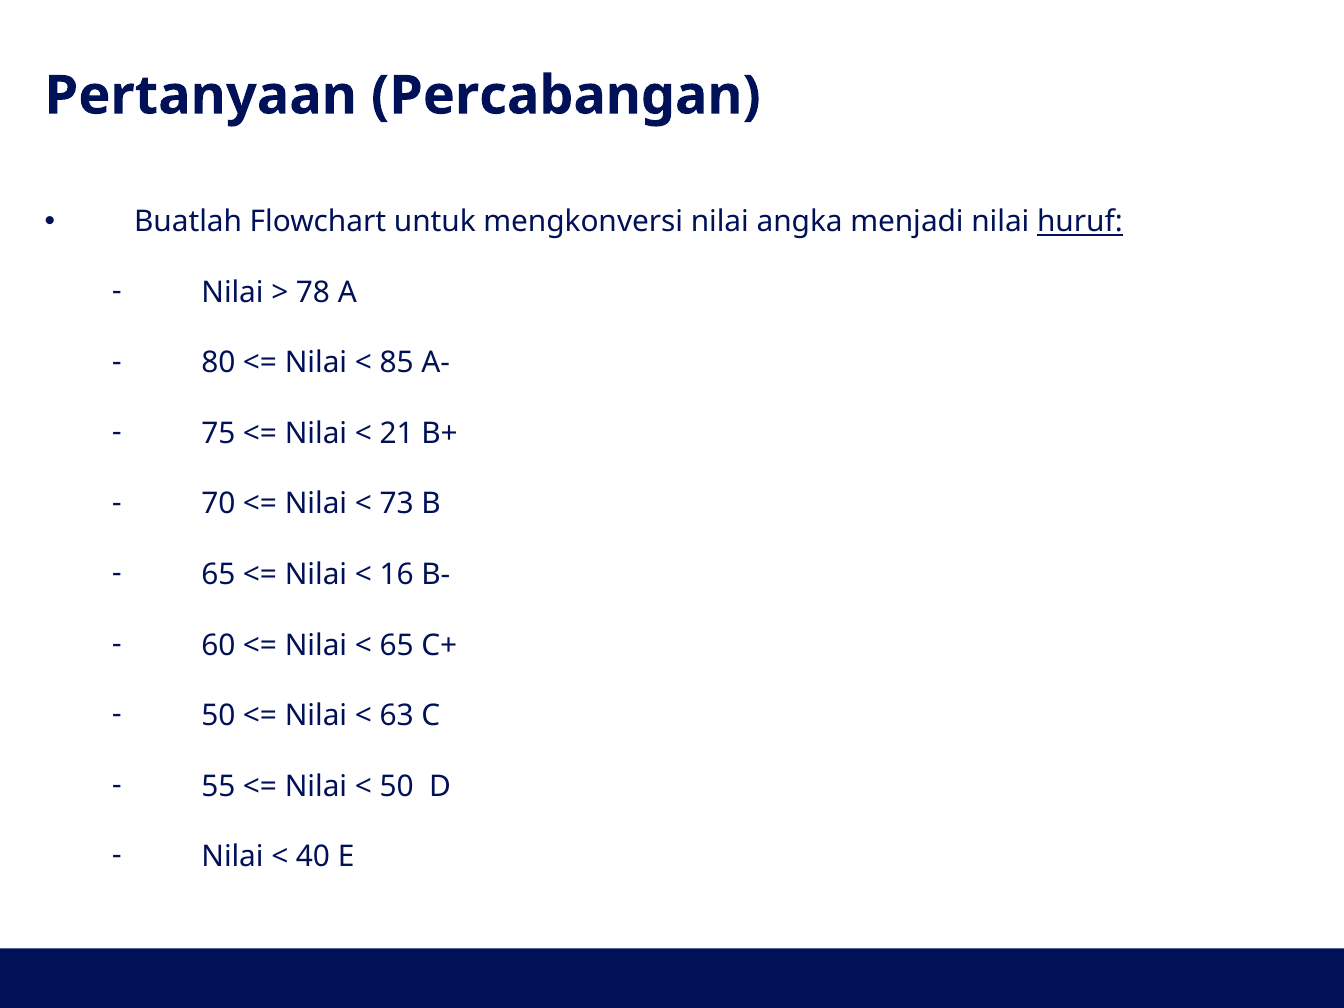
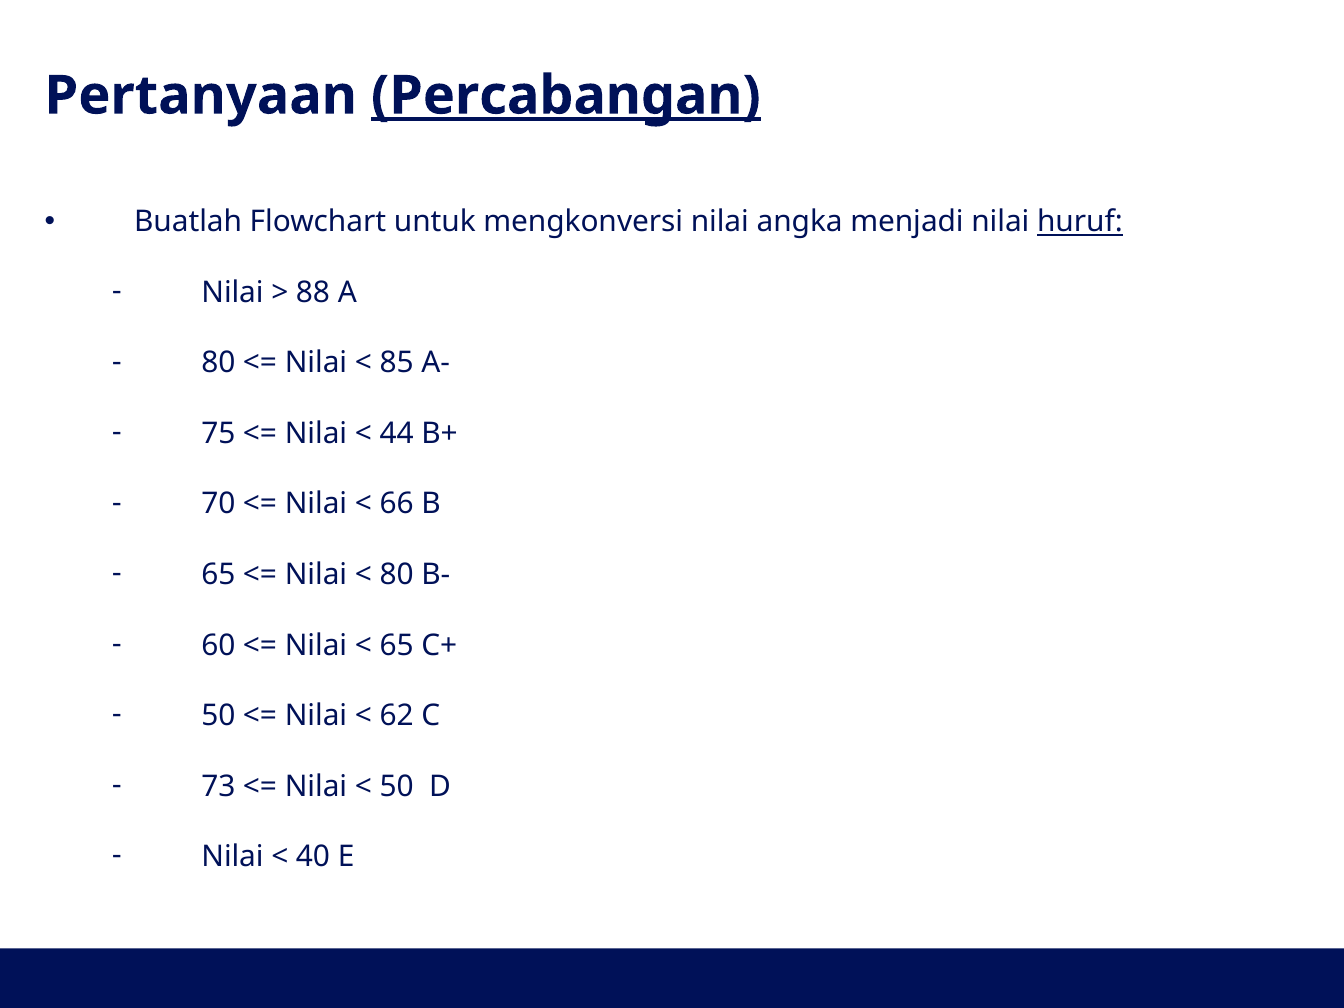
Percabangan underline: none -> present (566, 96)
78: 78 -> 88 (313, 293)
21: 21 -> 44 (397, 434)
73: 73 -> 66 (397, 504)
16: 16 -> 80 (397, 575)
63: 63 -> 62 (397, 716)
55: 55 -> 73 (218, 786)
